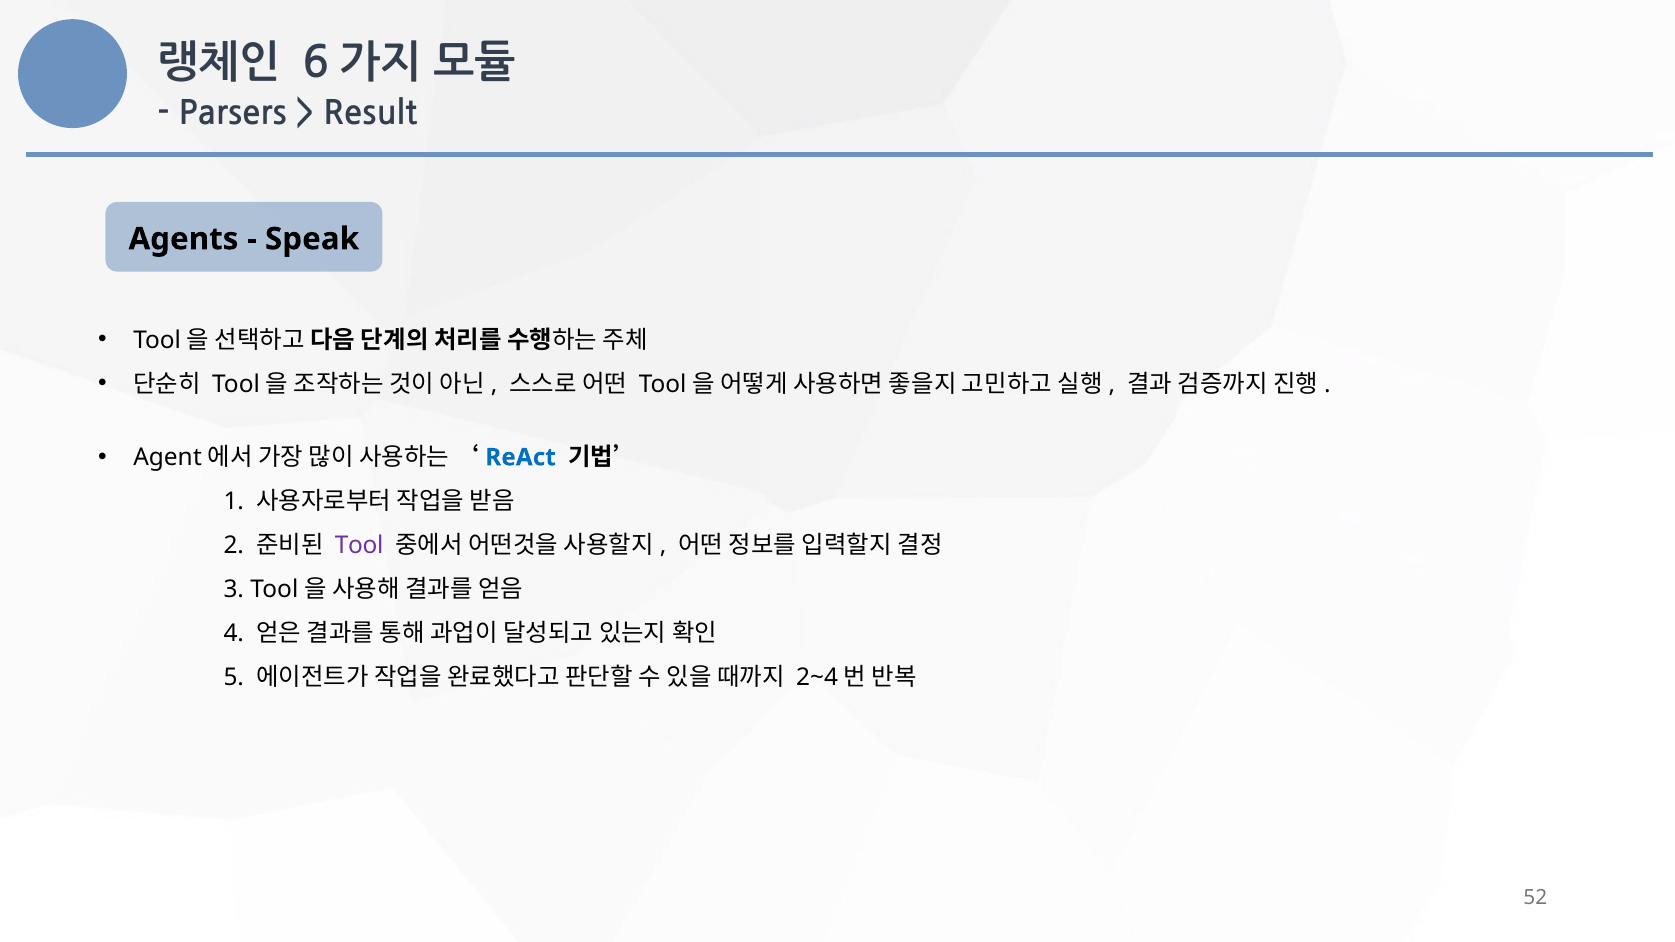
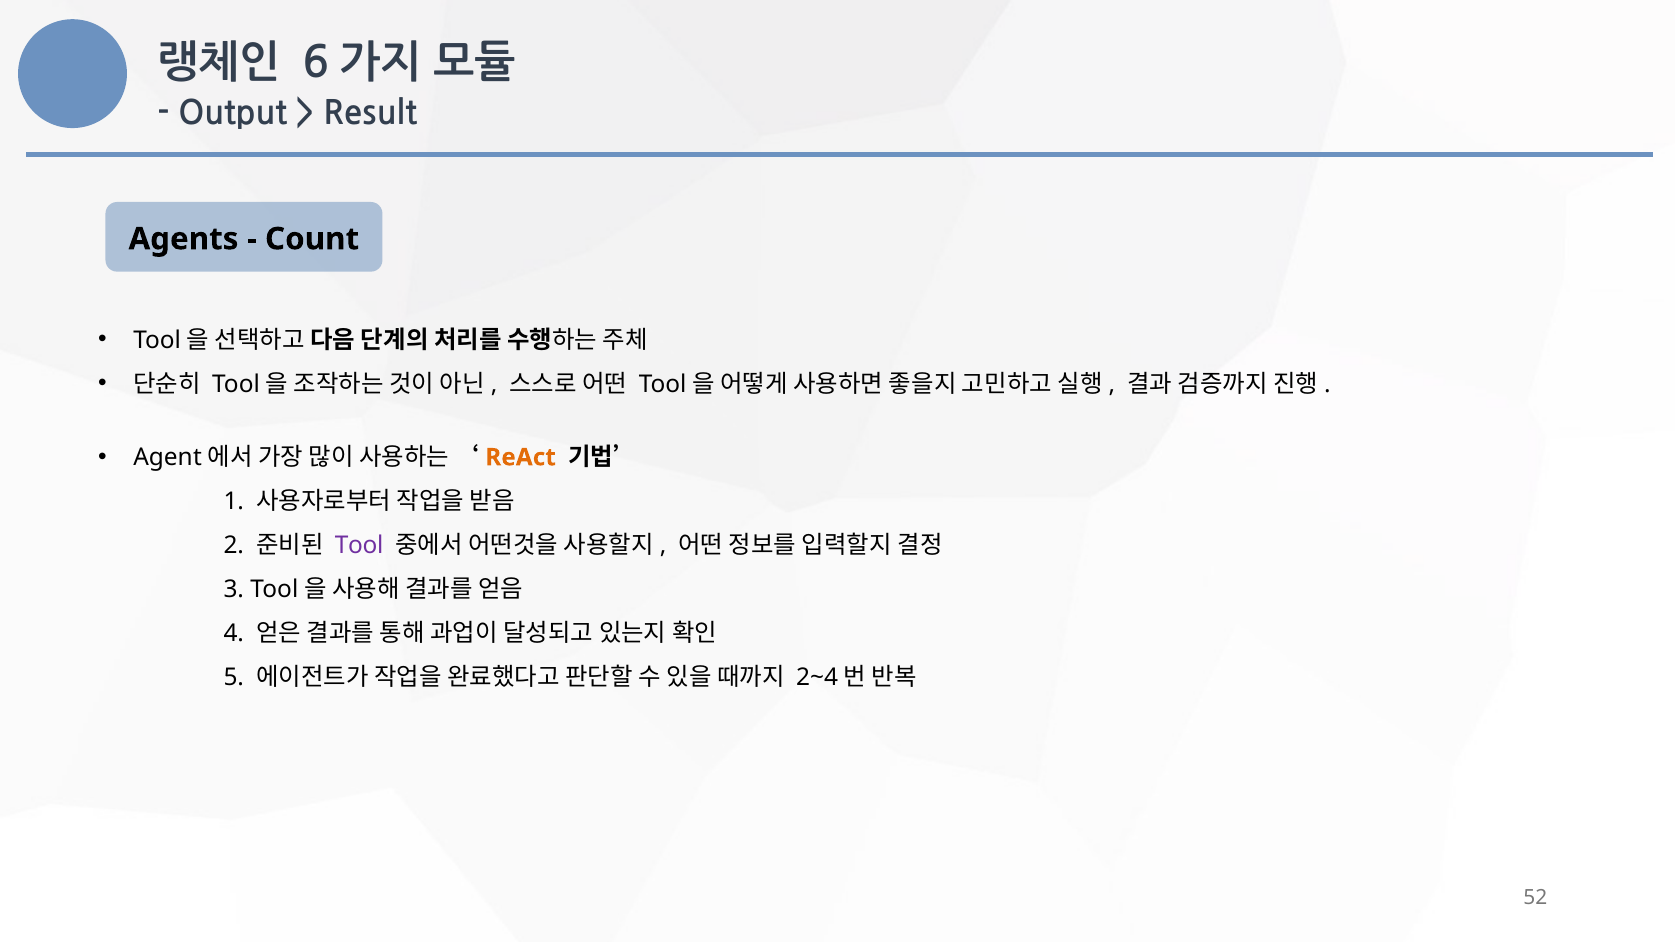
Parsers: Parsers -> Output (233, 114)
Speak: Speak -> Count (312, 239)
ReAct colour: blue -> orange (521, 457)
